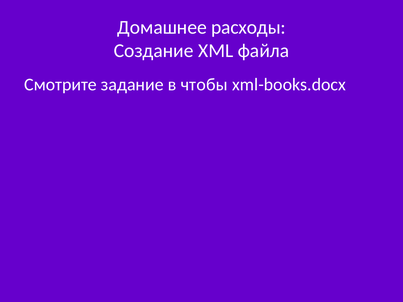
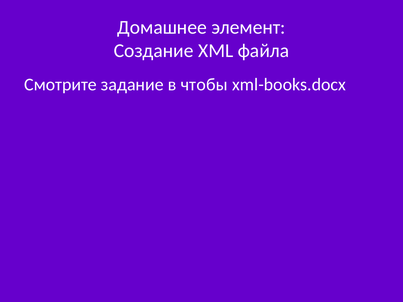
расходы: расходы -> элемент (248, 27)
